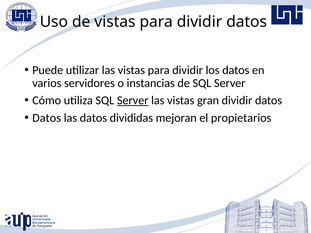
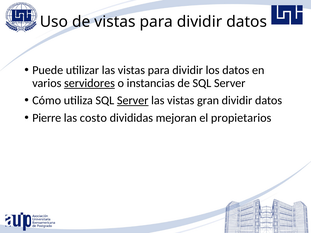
servidores underline: none -> present (89, 83)
Datos: Datos -> Pierre (47, 118)
las datos: datos -> costo (93, 118)
